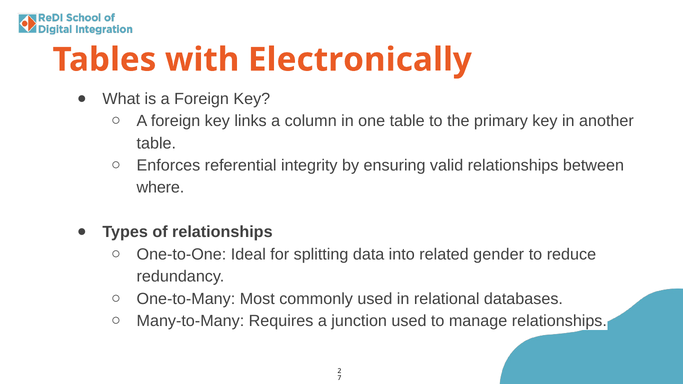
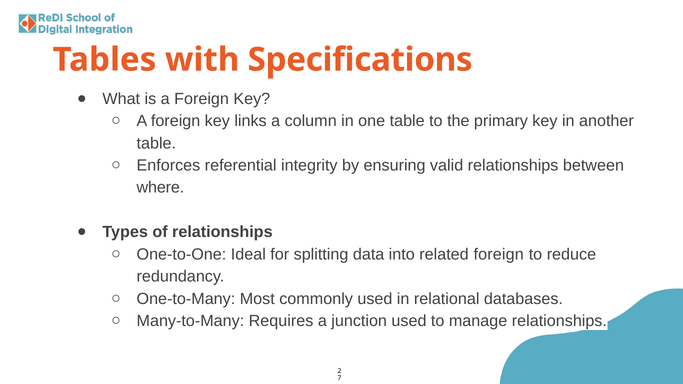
Electronically: Electronically -> Specifications (360, 60)
related gender: gender -> foreign (499, 255)
